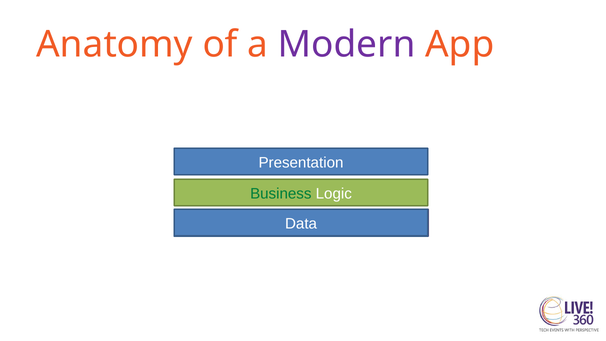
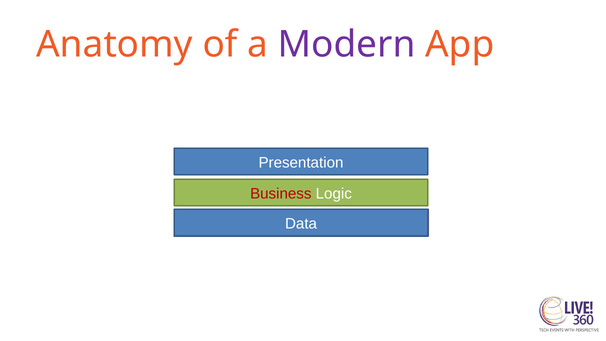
Business colour: green -> red (281, 193)
